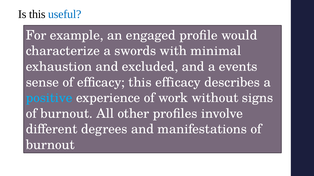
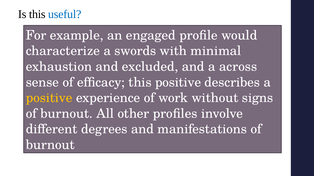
events: events -> across (238, 67)
this efficacy: efficacy -> positive (178, 83)
positive colour: light blue -> yellow (49, 98)
